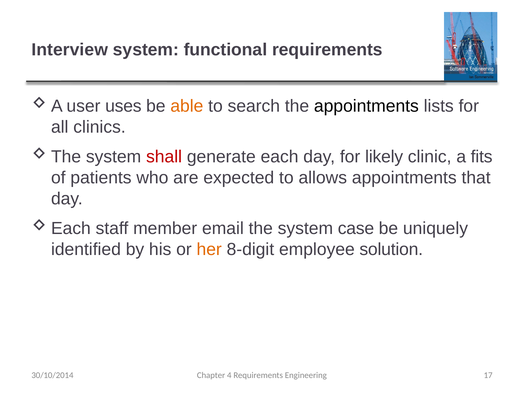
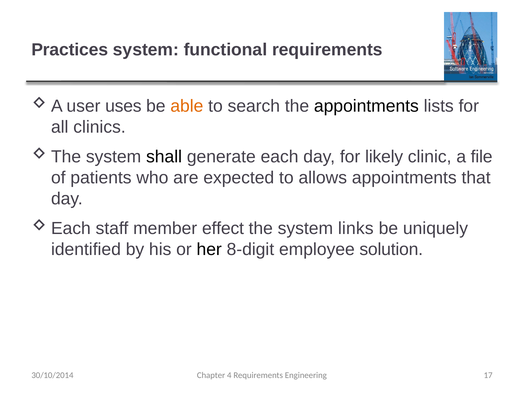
Interview: Interview -> Practices (70, 50)
shall colour: red -> black (164, 157)
fits: fits -> file (482, 157)
email: email -> effect (223, 228)
case: case -> links (356, 228)
her colour: orange -> black (209, 249)
